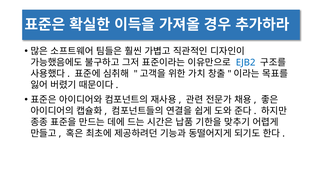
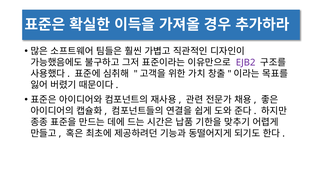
EJB2 colour: blue -> purple (246, 63)
